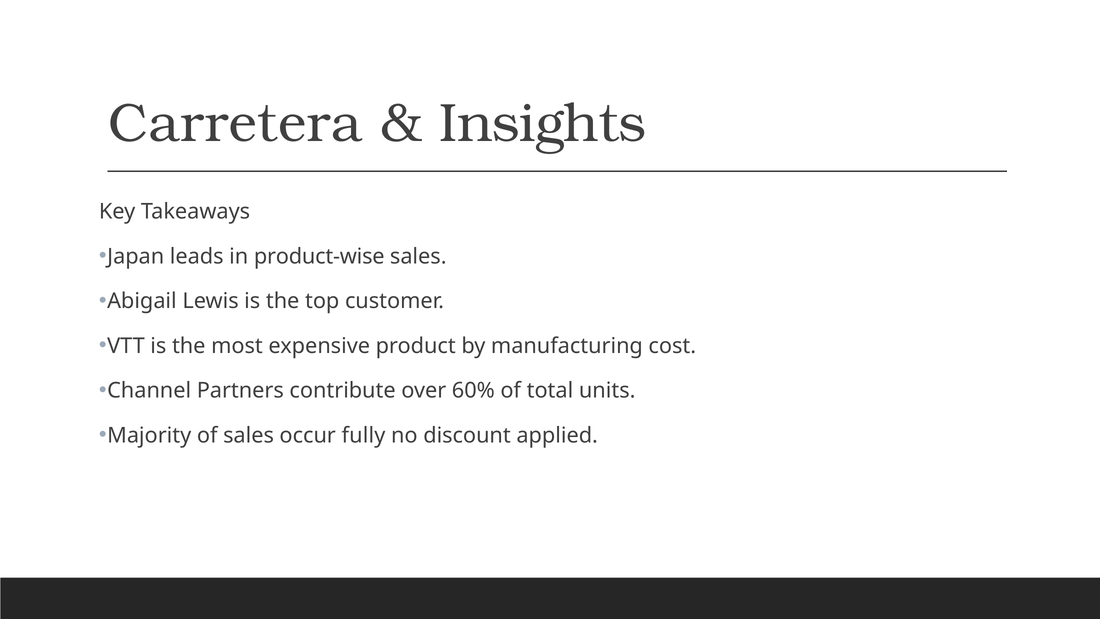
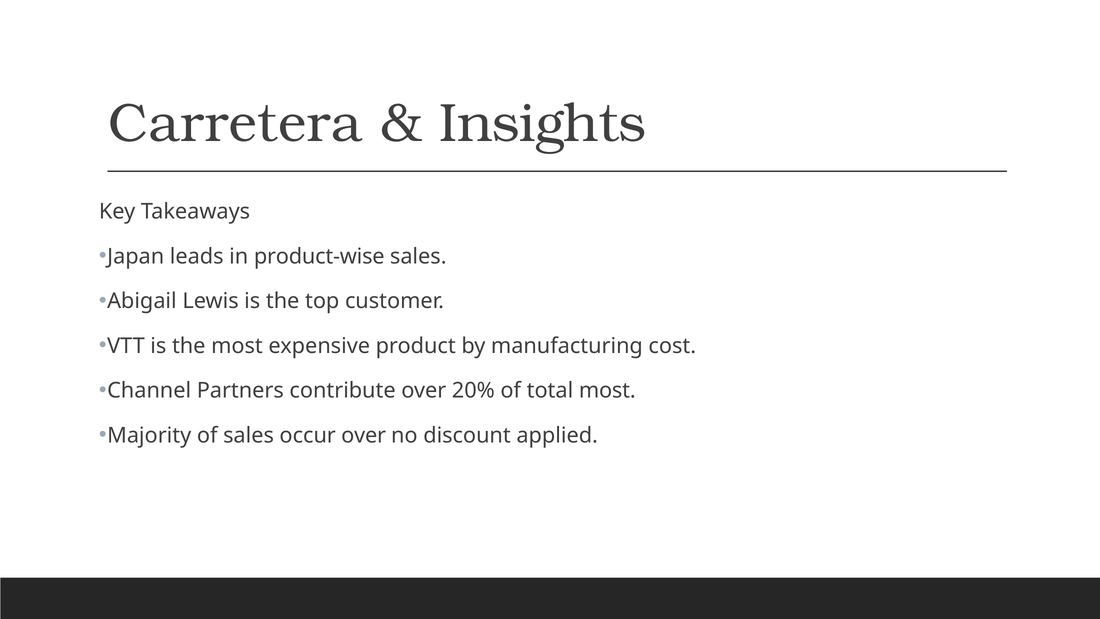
60%: 60% -> 20% (473, 391)
total units: units -> most (607, 391)
occur fully: fully -> over (364, 435)
